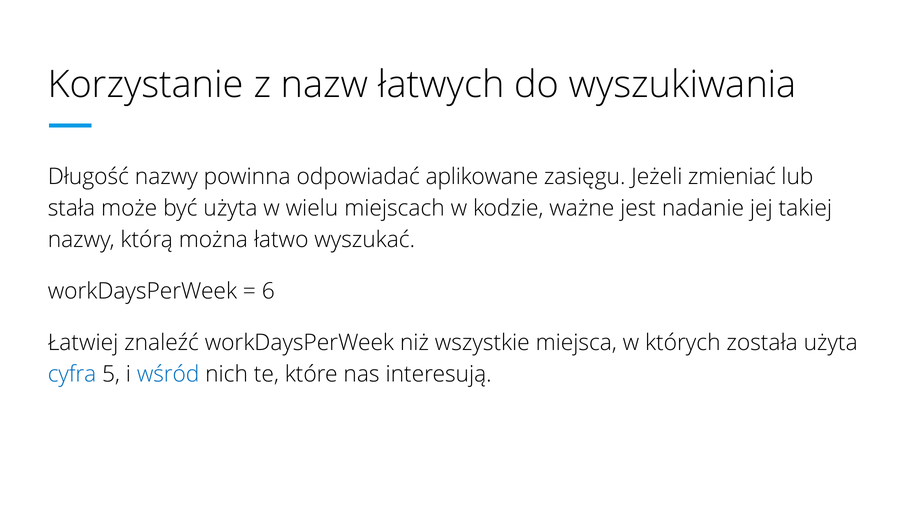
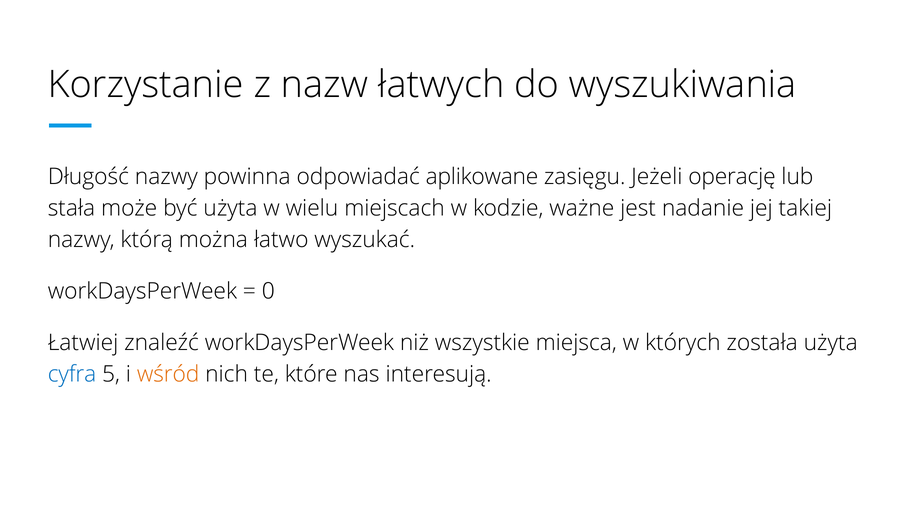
zmieniać: zmieniać -> operację (732, 177)
6: 6 -> 0 (268, 291)
wśród colour: blue -> orange (168, 374)
